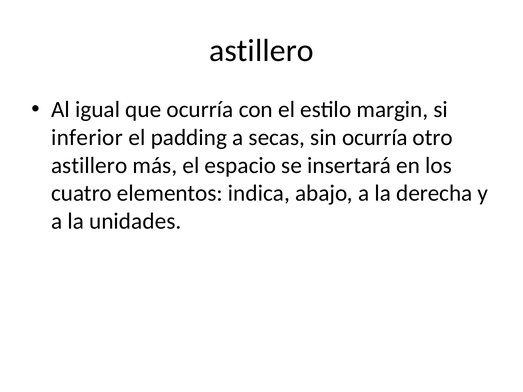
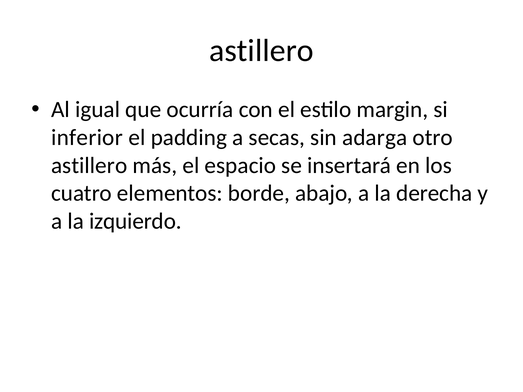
sin ocurría: ocurría -> adarga (375, 138)
indica: indica -> borde (259, 193)
unidades: unidades -> izquierdo (135, 221)
